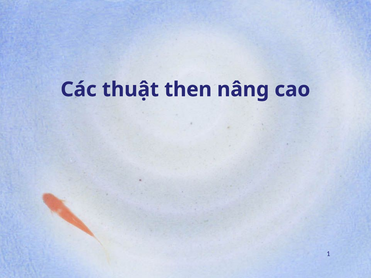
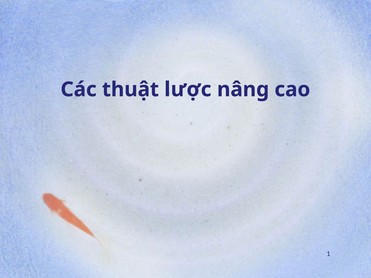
then: then -> lược (188, 90)
